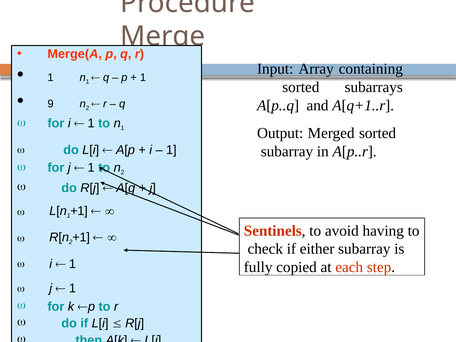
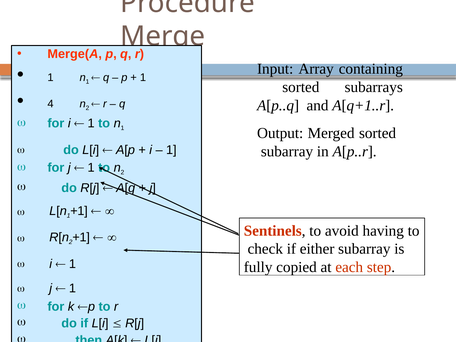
9: 9 -> 4 (51, 104)
